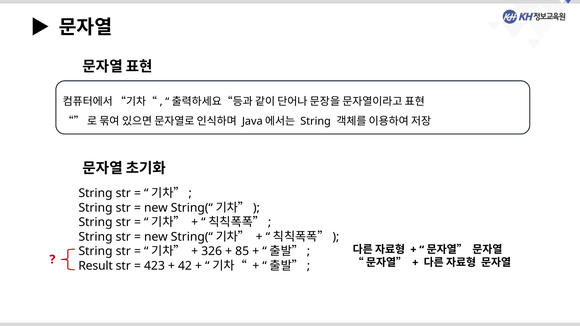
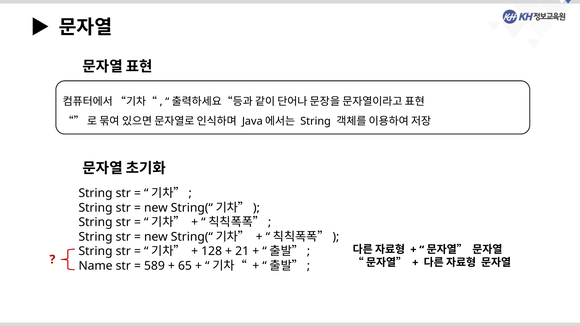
326: 326 -> 128 (212, 251)
85: 85 -> 21 (242, 251)
Result: Result -> Name (96, 266)
423: 423 -> 589 (154, 266)
42: 42 -> 65 (185, 266)
